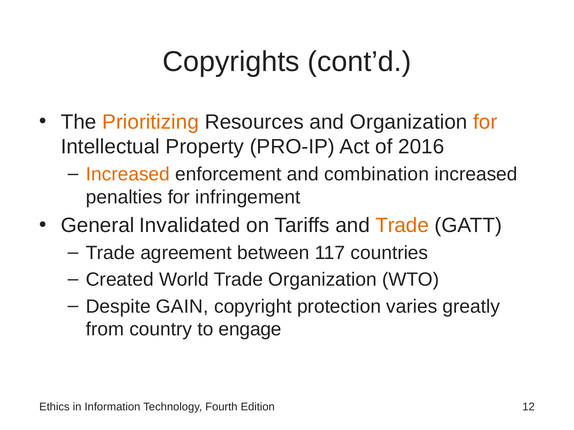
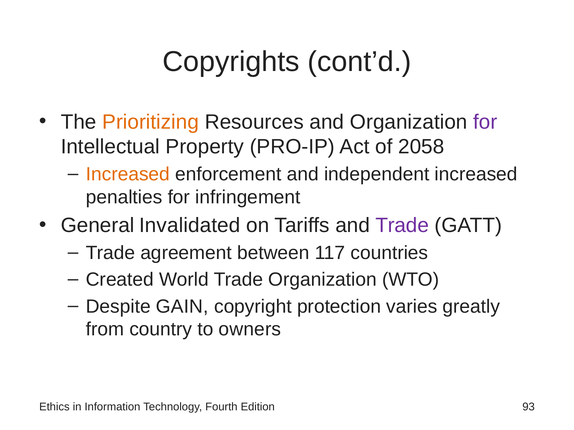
for colour: orange -> purple (485, 122)
2016: 2016 -> 2058 (421, 147)
combination: combination -> independent (377, 174)
Trade colour: orange -> purple (402, 226)
engage: engage -> owners (250, 330)
12: 12 -> 93 (529, 407)
